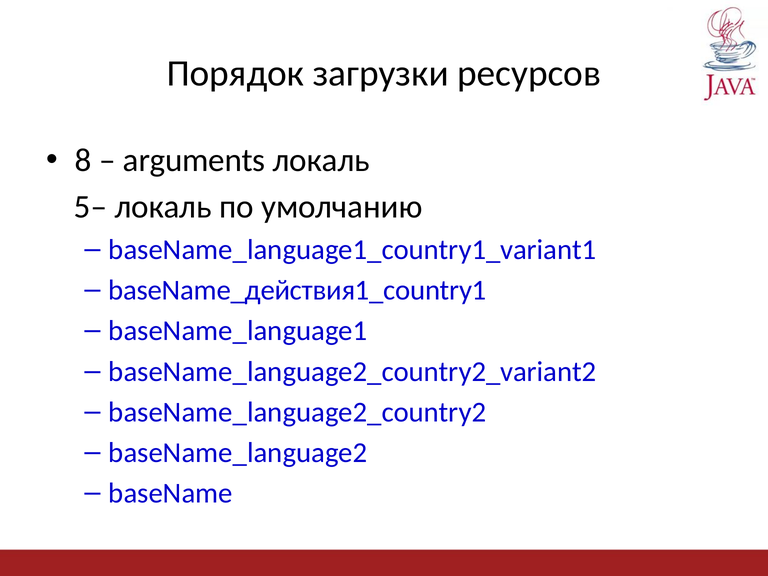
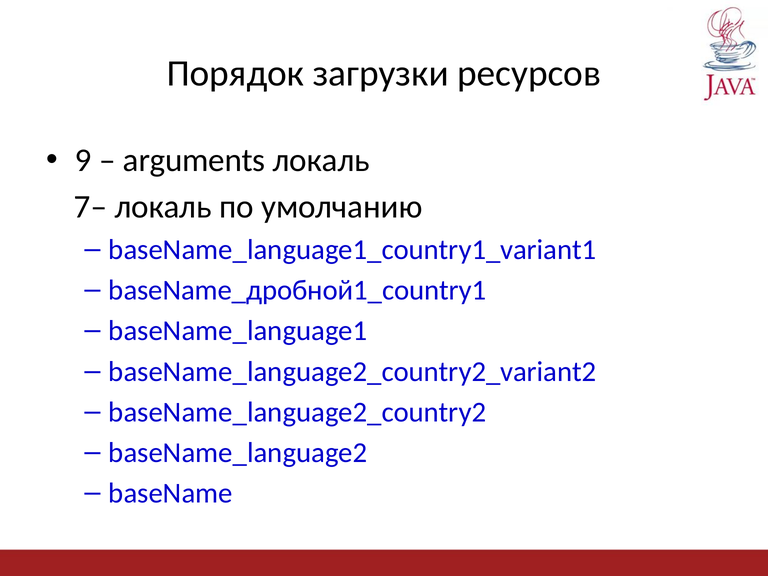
8: 8 -> 9 (83, 160)
5–: 5– -> 7– (91, 207)
baseName_действия1_country1: baseName_действия1_country1 -> baseName_дробной1_country1 (297, 290)
